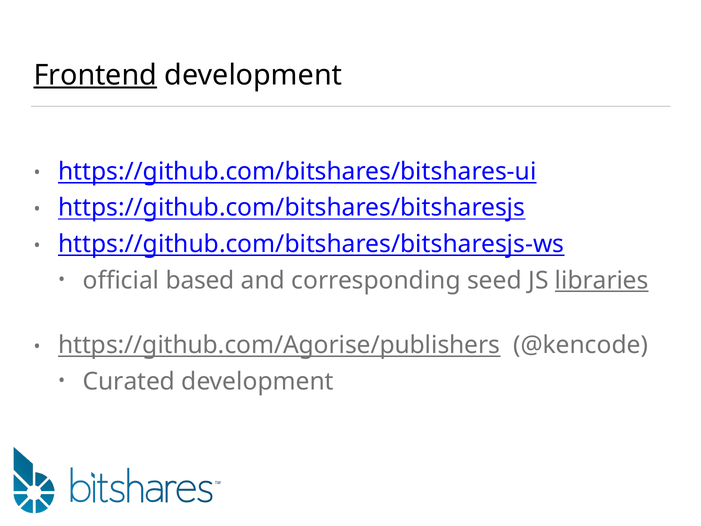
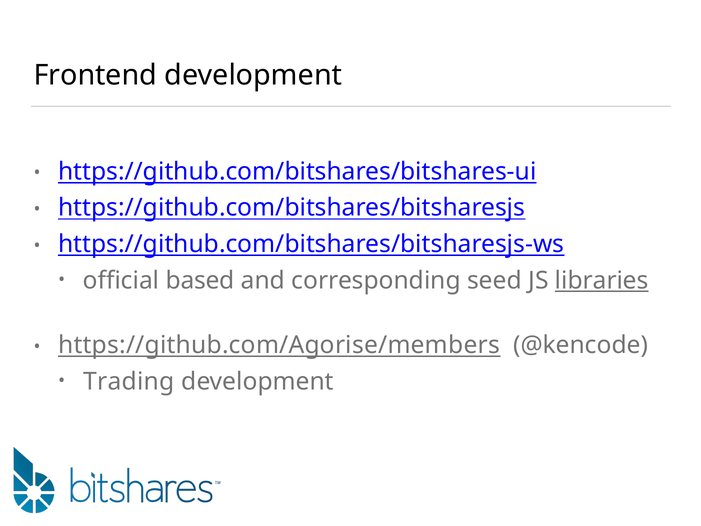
Frontend underline: present -> none (95, 75)
https://github.com/Agorise/publishers: https://github.com/Agorise/publishers -> https://github.com/Agorise/members (279, 345)
Curated: Curated -> Trading (129, 381)
